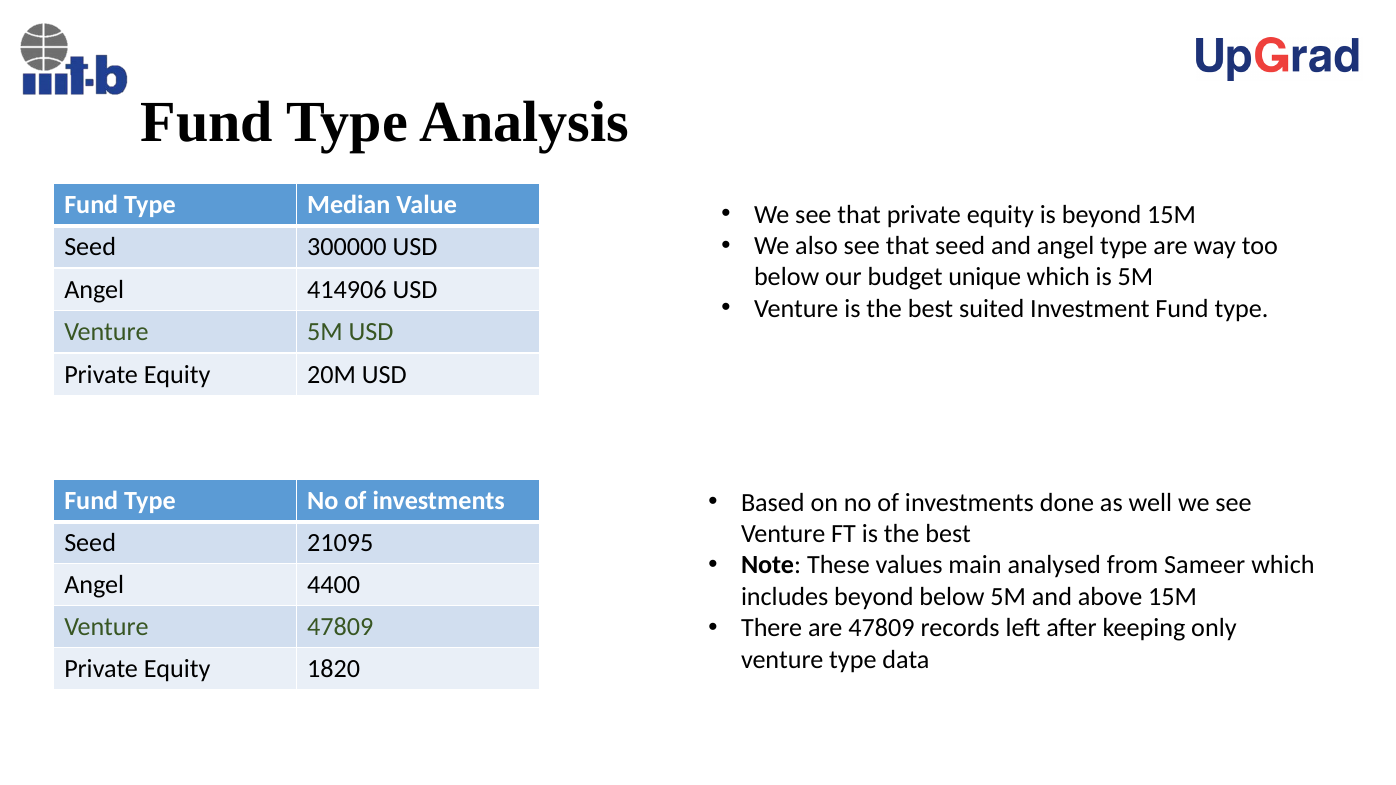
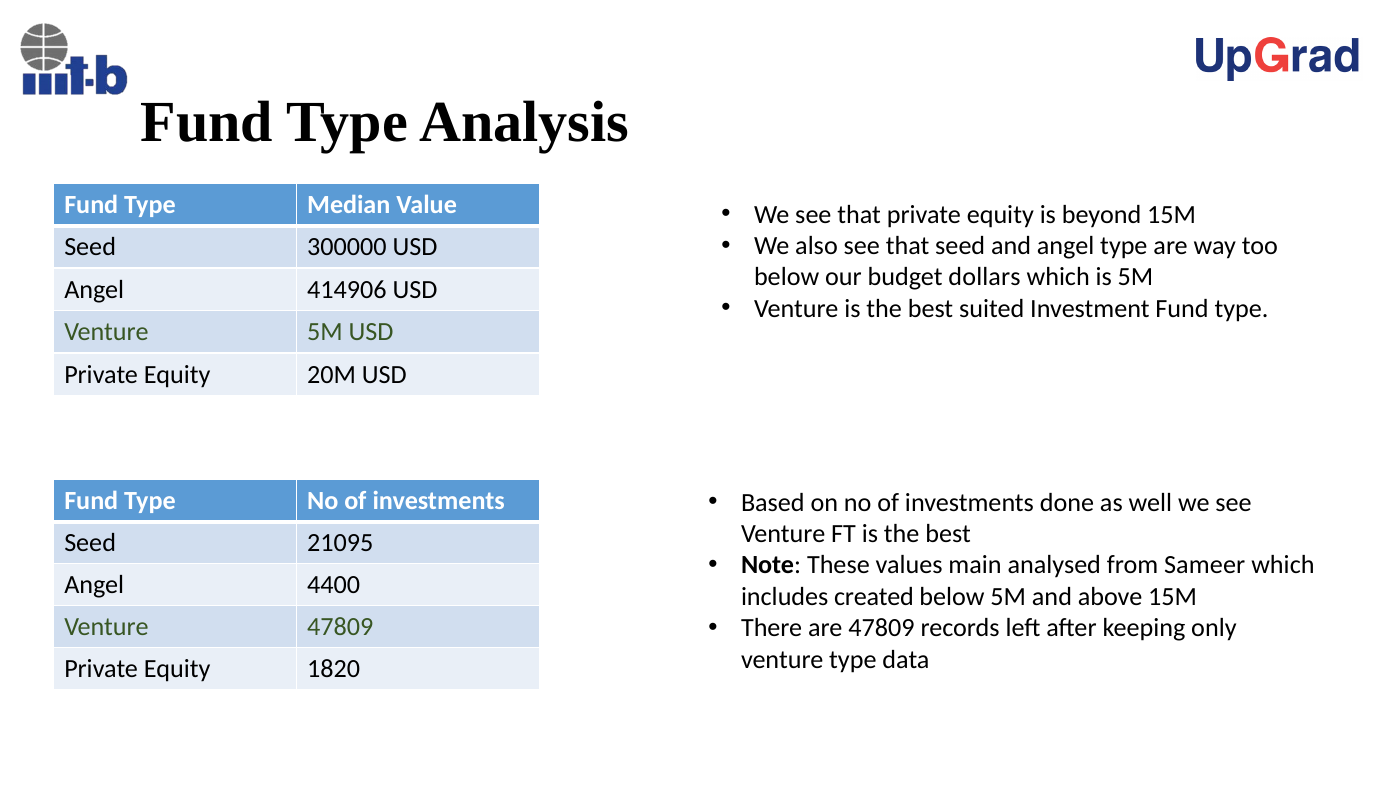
unique: unique -> dollars (985, 277)
includes beyond: beyond -> created (874, 597)
